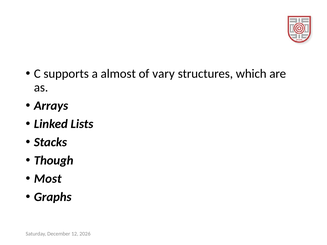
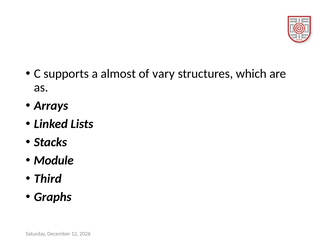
Though: Though -> Module (54, 161)
Most: Most -> Third (48, 179)
